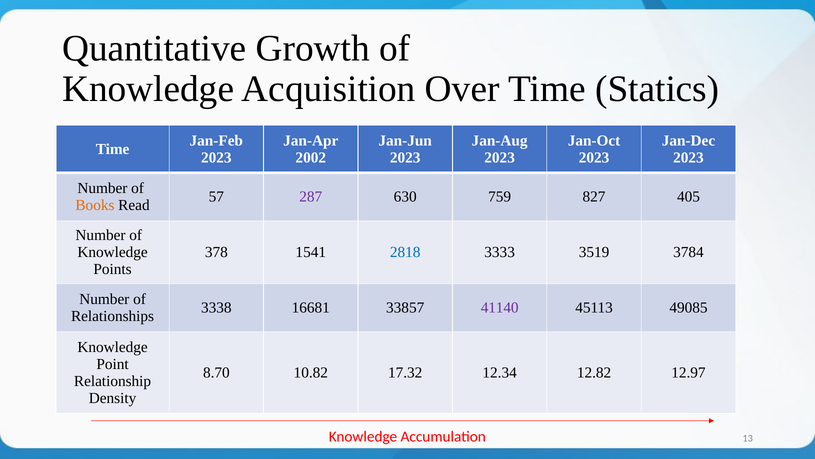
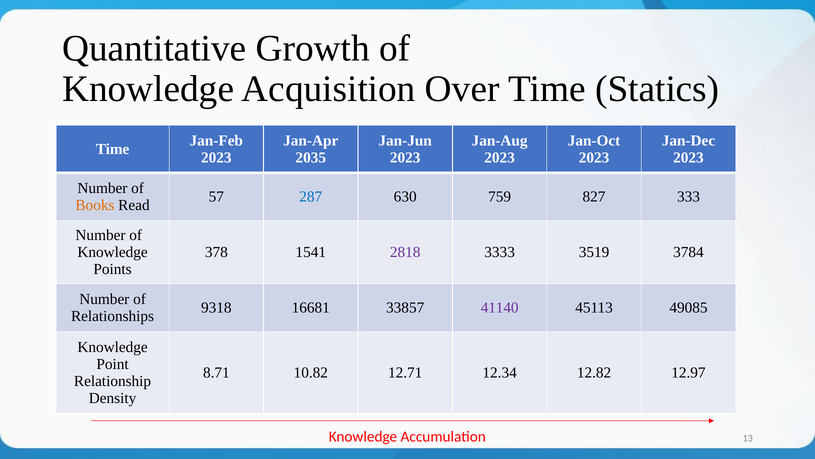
2002: 2002 -> 2035 (311, 157)
287 colour: purple -> blue (311, 197)
405: 405 -> 333 (688, 197)
2818 colour: blue -> purple (405, 252)
3338: 3338 -> 9318 (216, 307)
8.70: 8.70 -> 8.71 (216, 372)
17.32: 17.32 -> 12.71 (405, 372)
